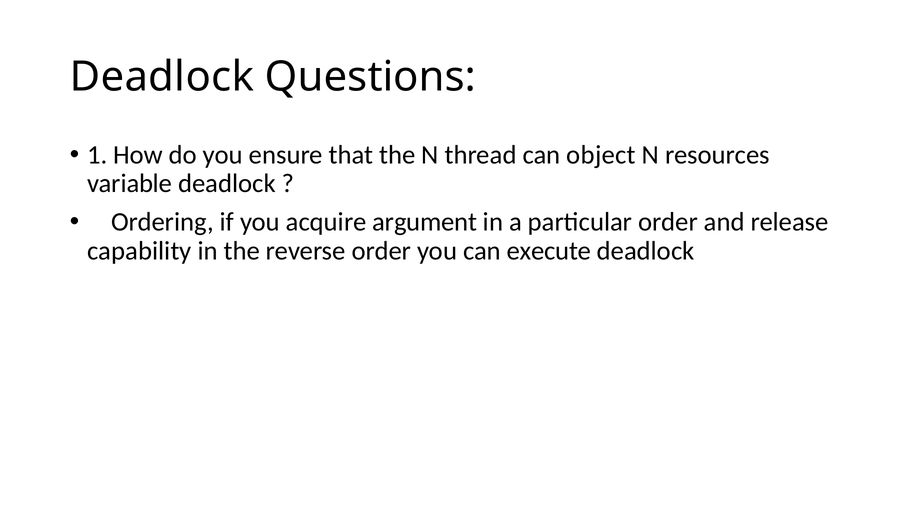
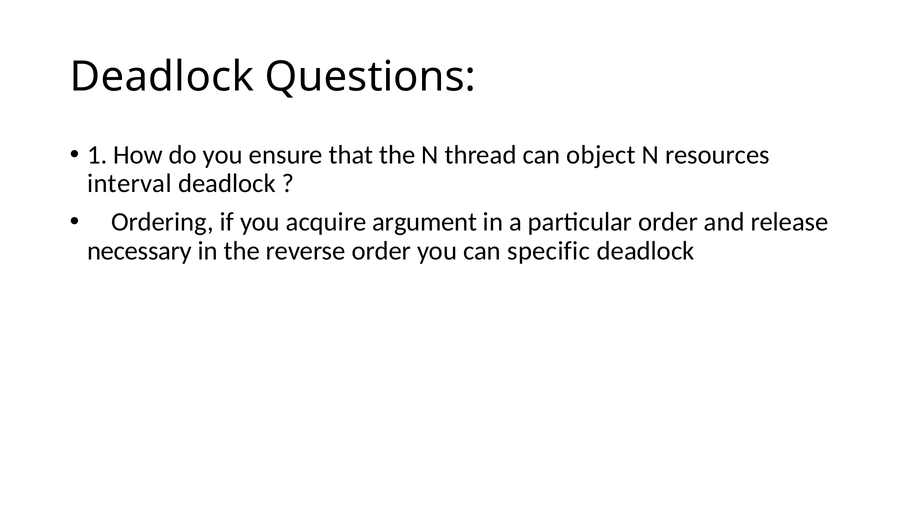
variable: variable -> interval (129, 184)
capability: capability -> necessary (139, 251)
execute: execute -> specific (549, 251)
